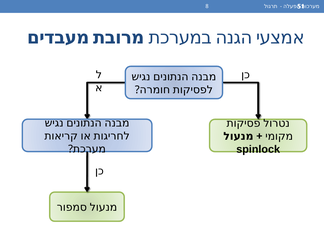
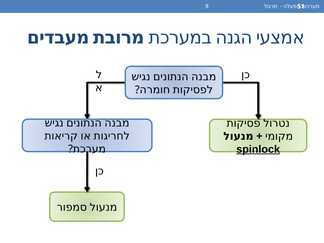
spinlock underline: none -> present (258, 149)
